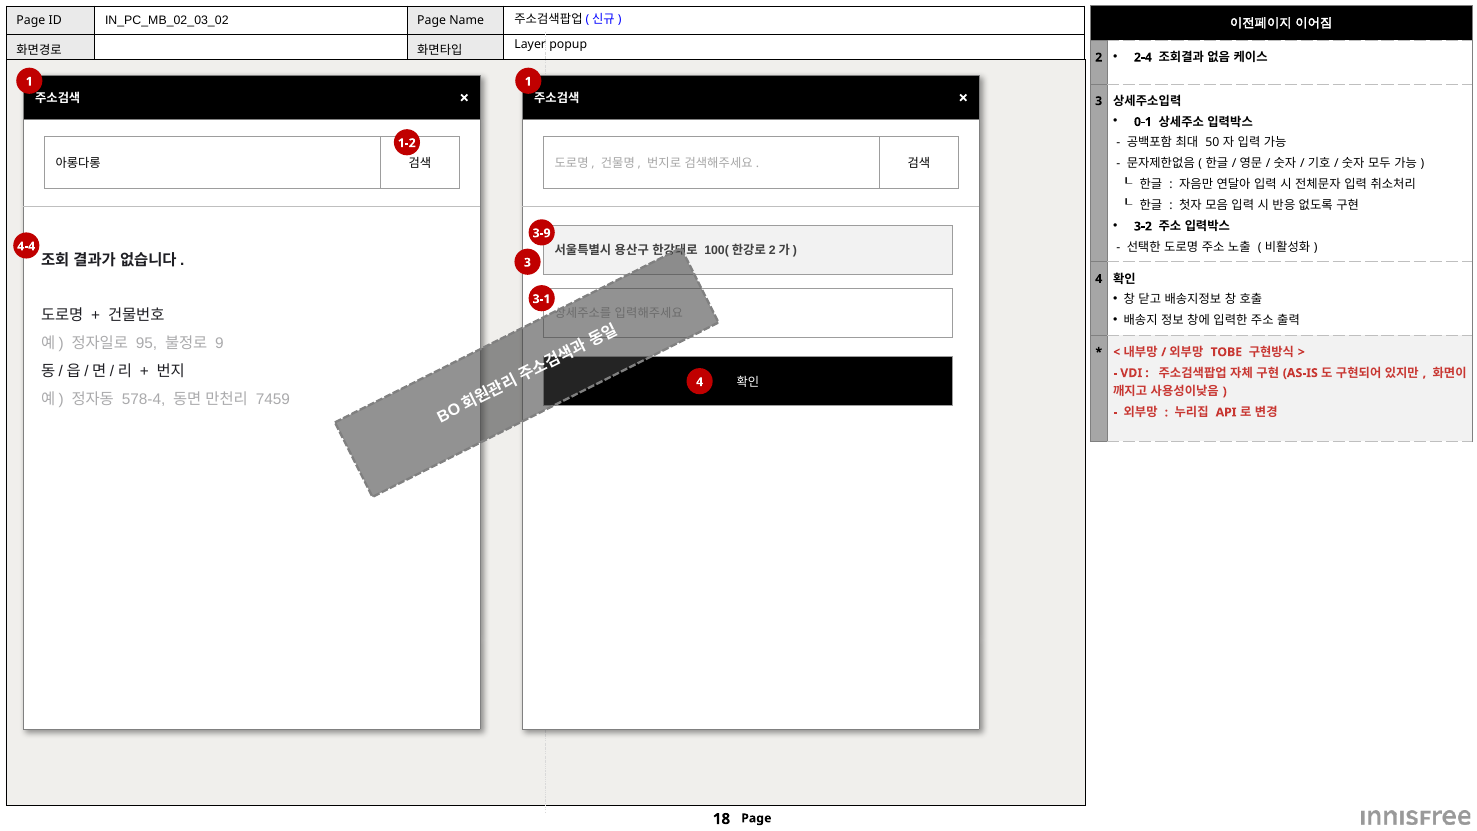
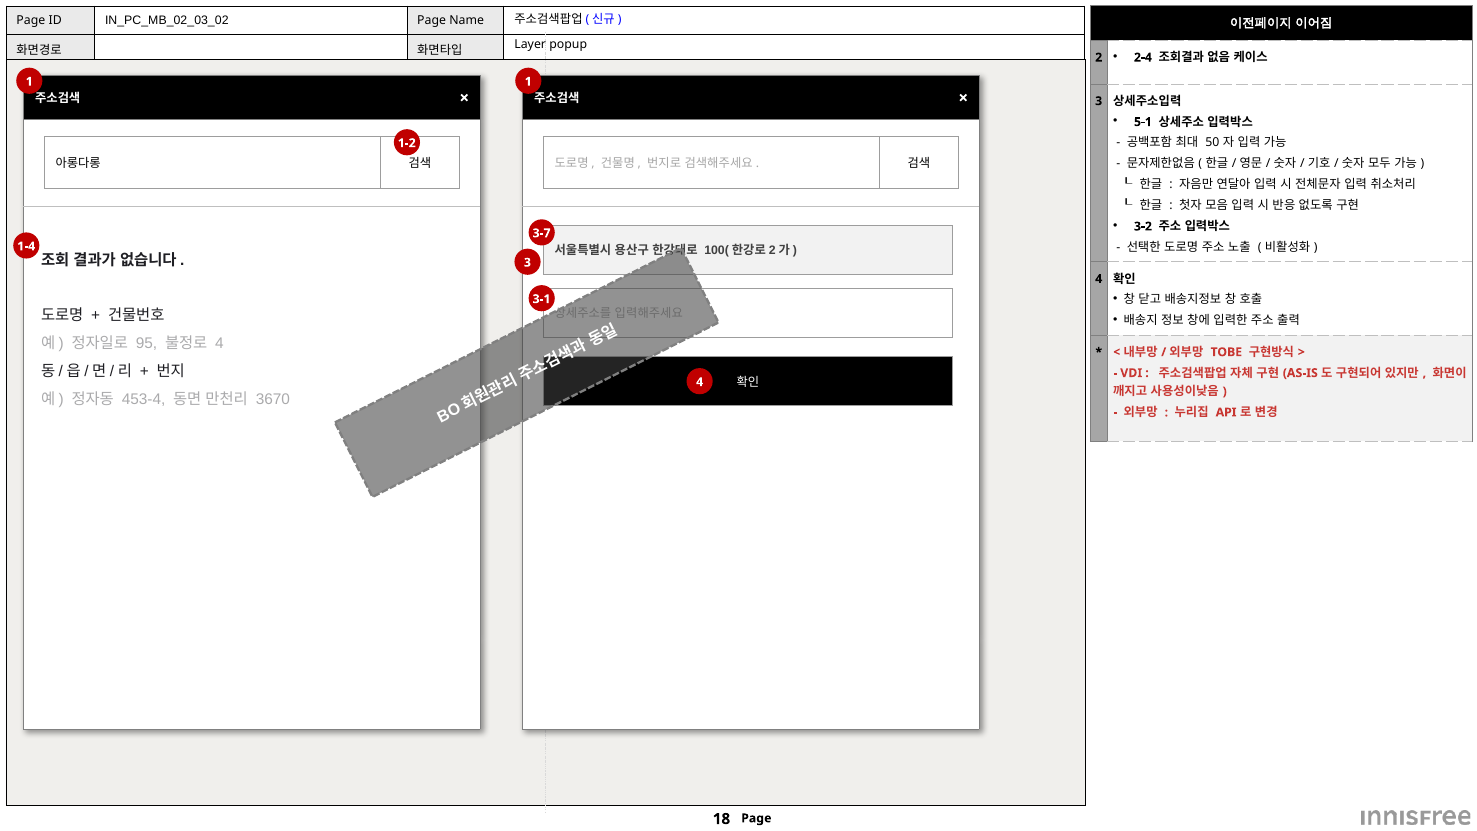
0-1: 0-1 -> 5-1 (1143, 122)
3-9: 3-9 -> 3-7 (542, 233)
4-4: 4-4 -> 1-4 (26, 246)
9: 9 -> 4 (220, 343)
578-4: 578-4 -> 453-4 (144, 399)
7459: 7459 -> 3670 (273, 399)
